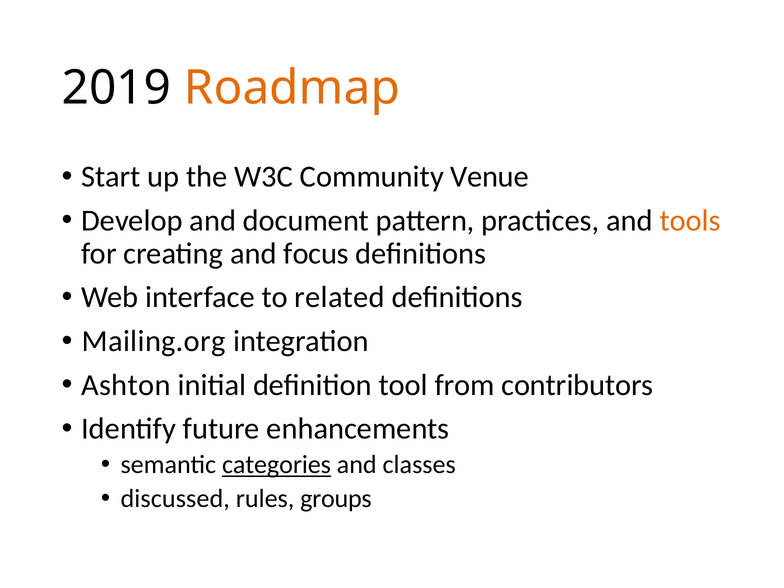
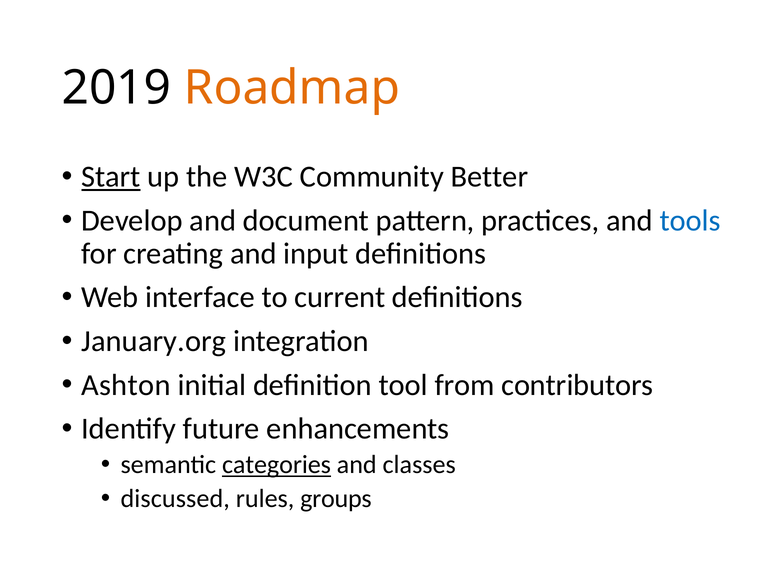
Start underline: none -> present (111, 177)
Venue: Venue -> Better (489, 177)
tools colour: orange -> blue (690, 221)
focus: focus -> input (316, 254)
related: related -> current (340, 297)
Mailing.org: Mailing.org -> January.org (154, 341)
